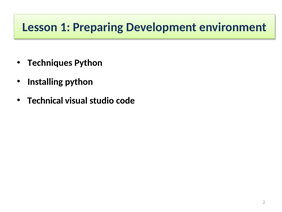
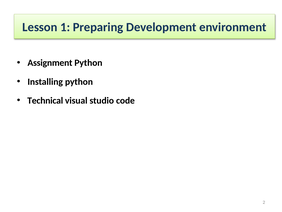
Techniques: Techniques -> Assignment (50, 63)
